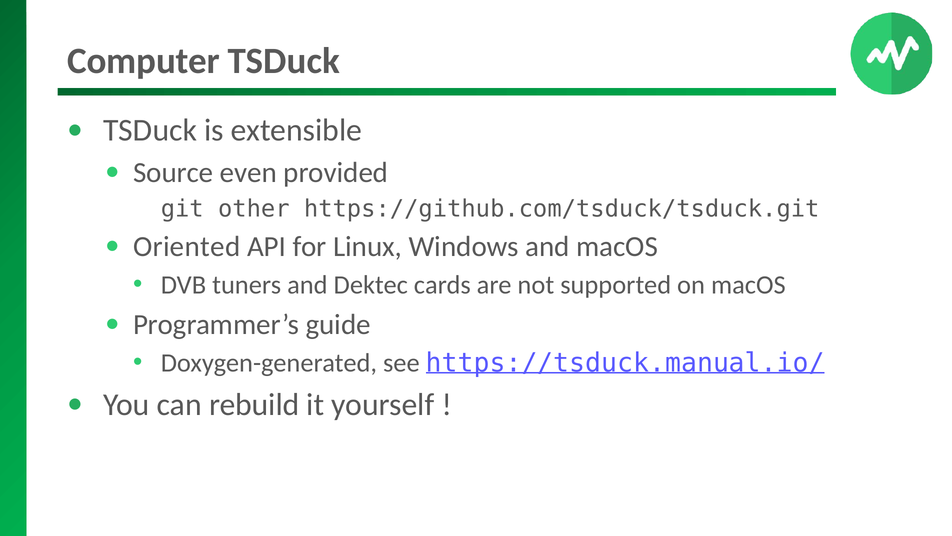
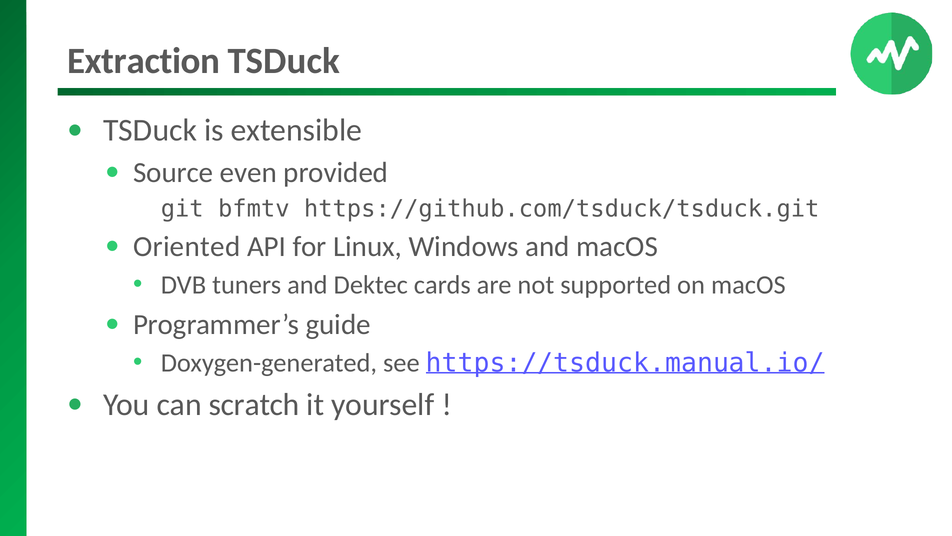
Computer: Computer -> Extraction (144, 61)
other: other -> bfmtv (254, 209)
rebuild: rebuild -> scratch (254, 404)
